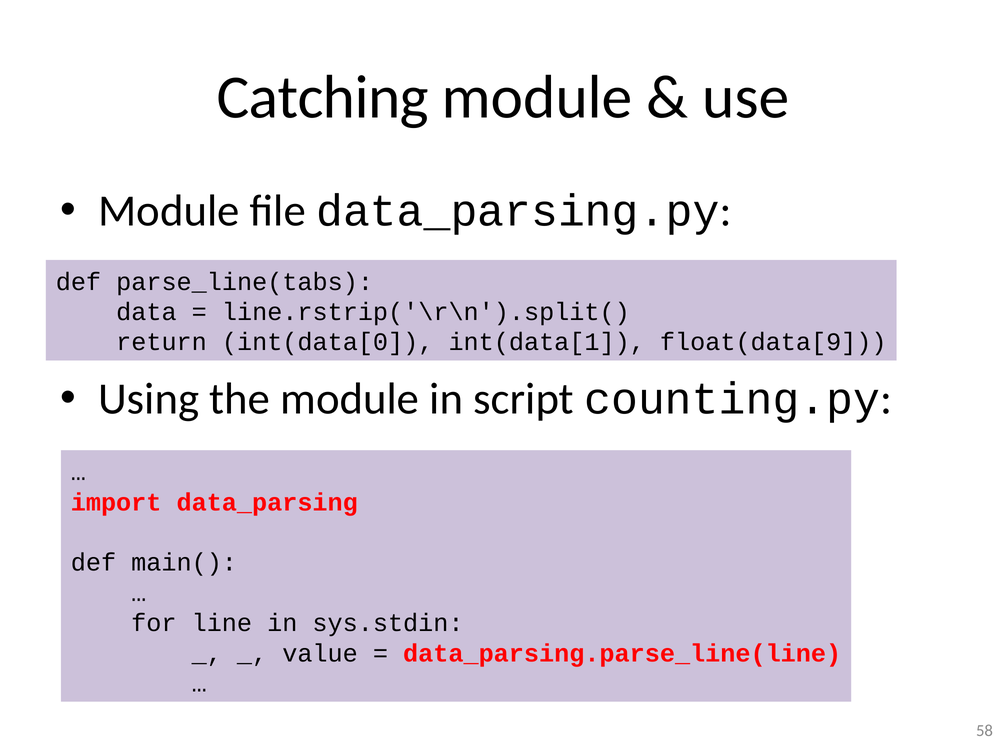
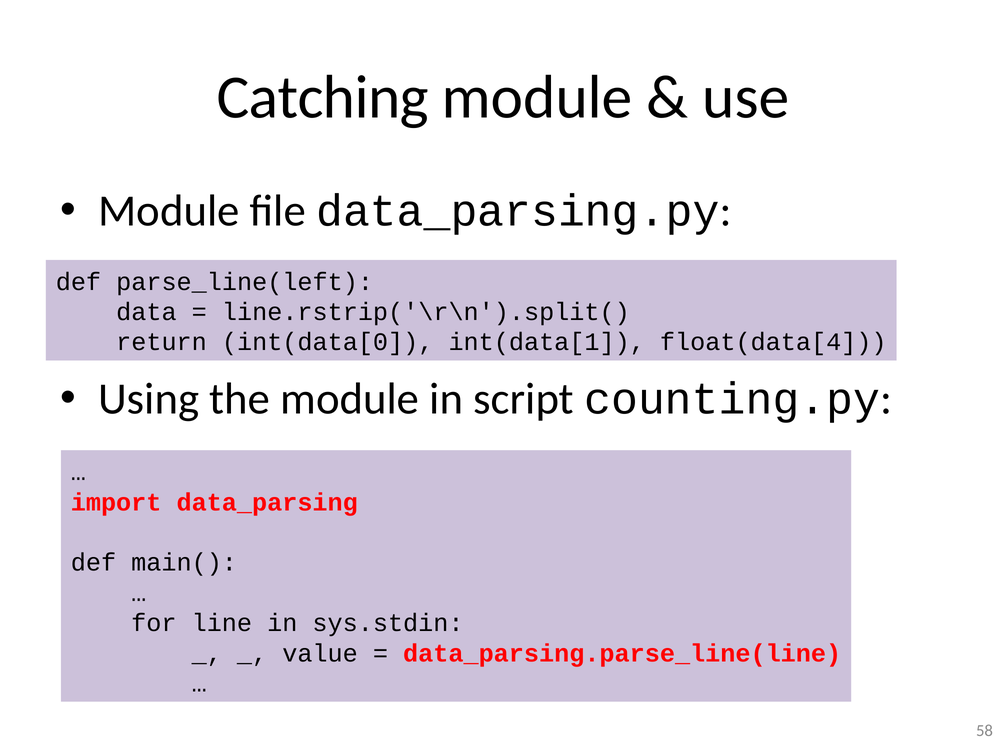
parse_line(tabs: parse_line(tabs -> parse_line(left (245, 282)
float(data[9: float(data[9 -> float(data[4 (773, 342)
